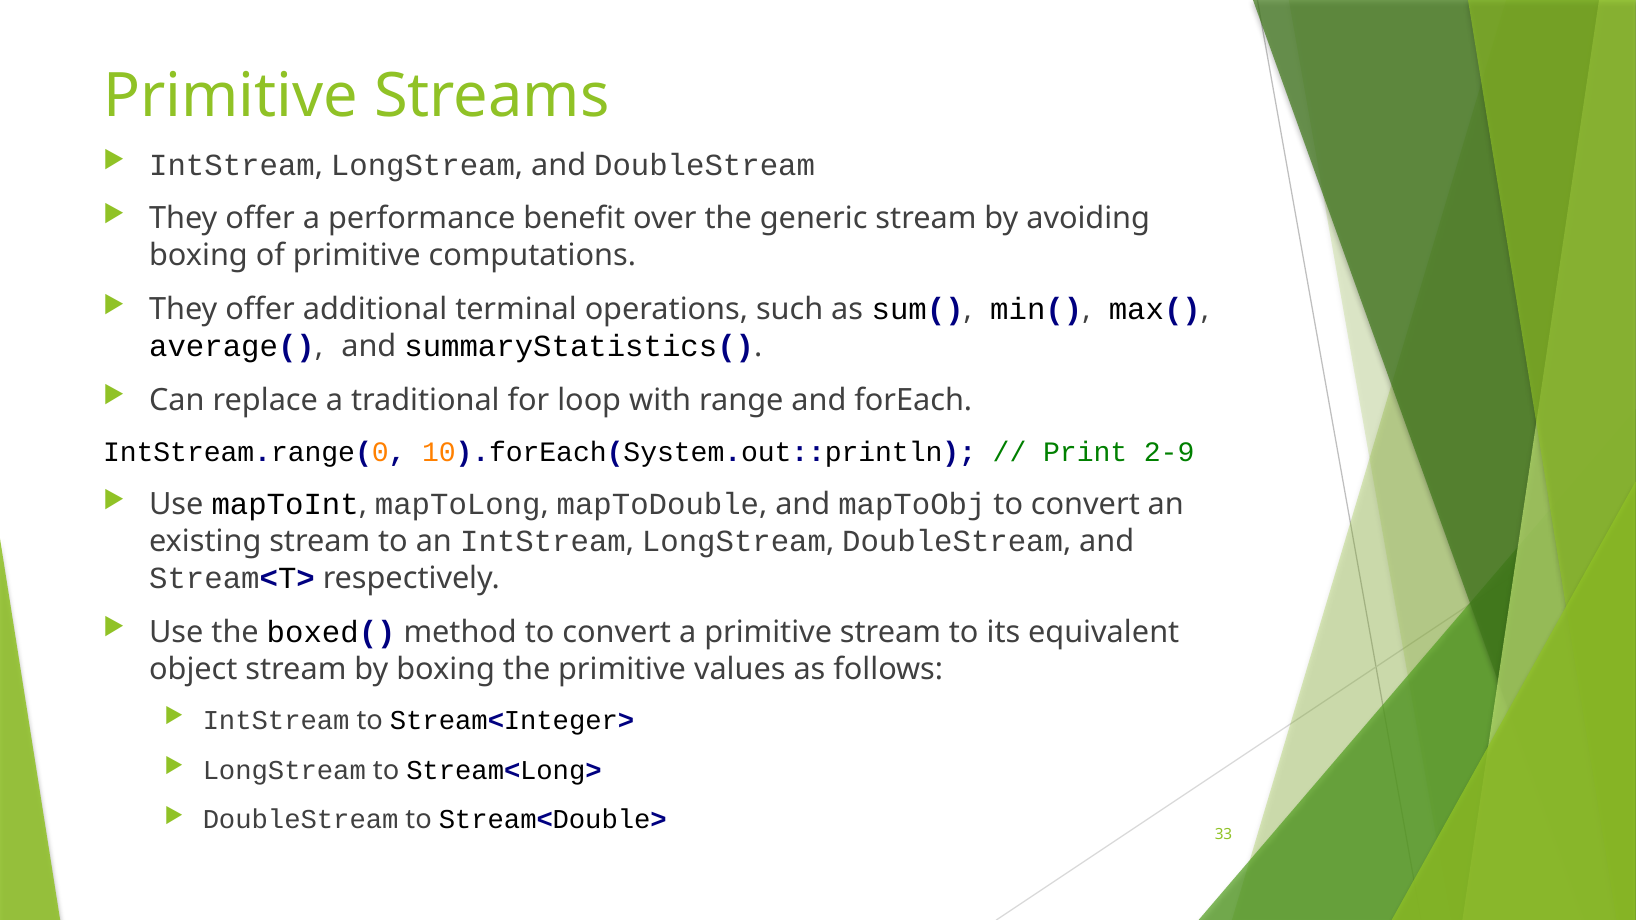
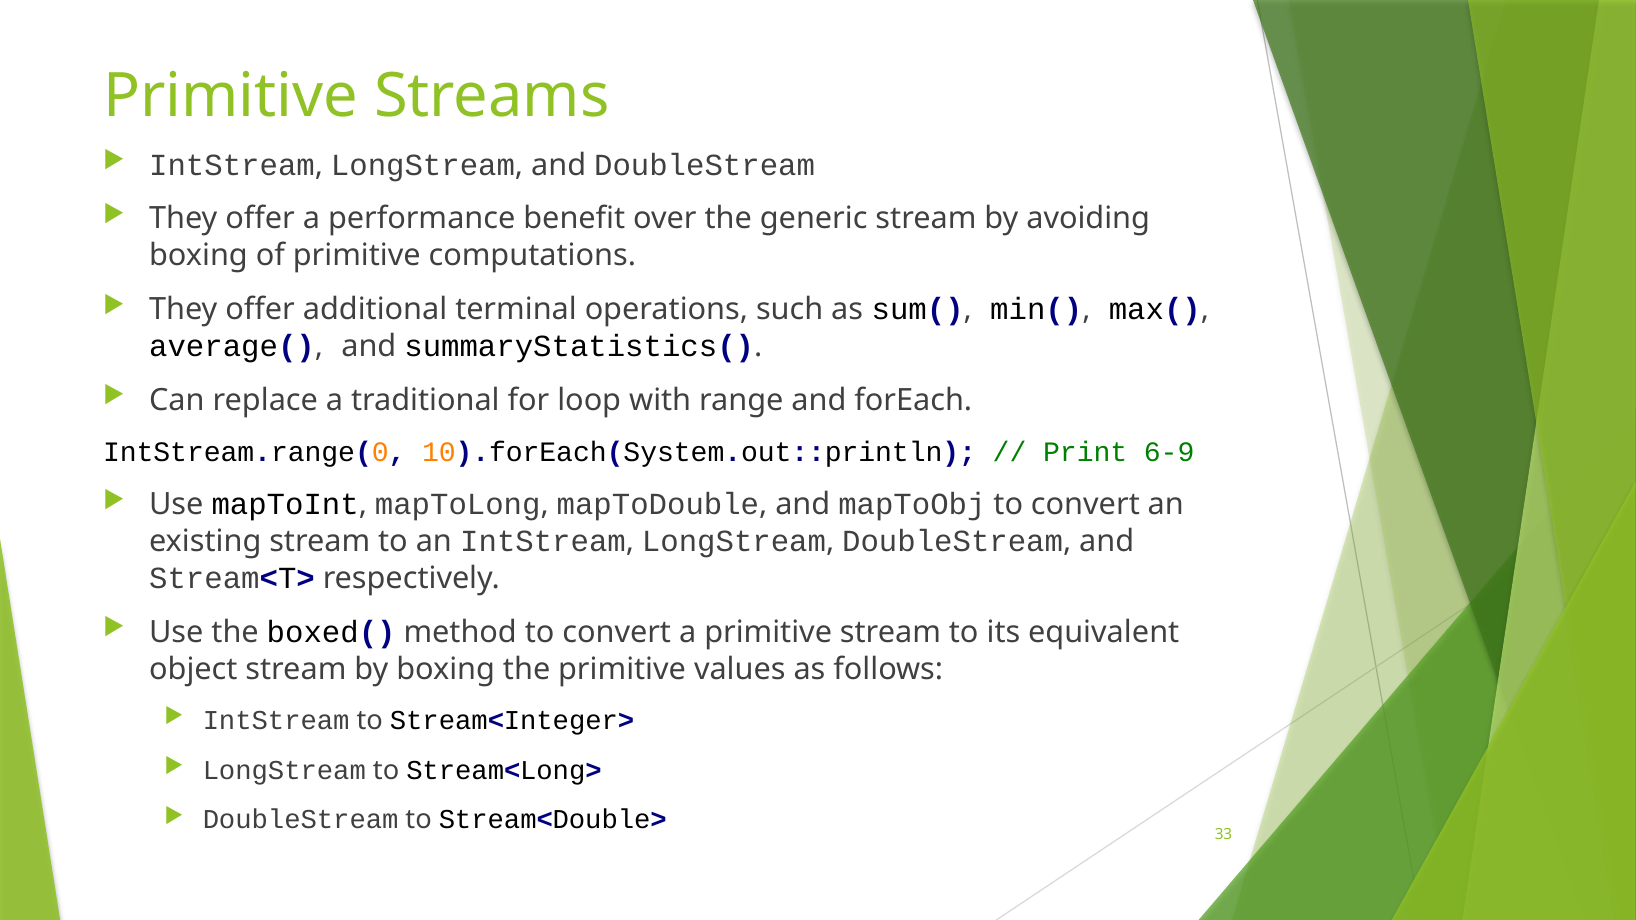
2-9: 2-9 -> 6-9 (1169, 452)
